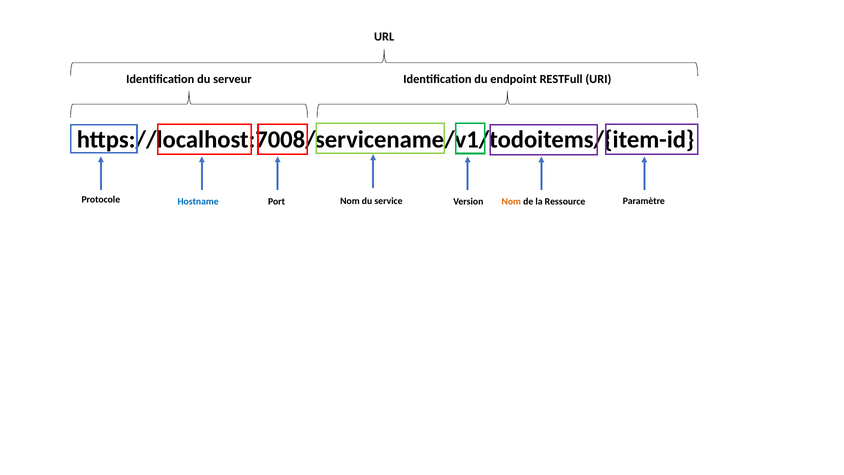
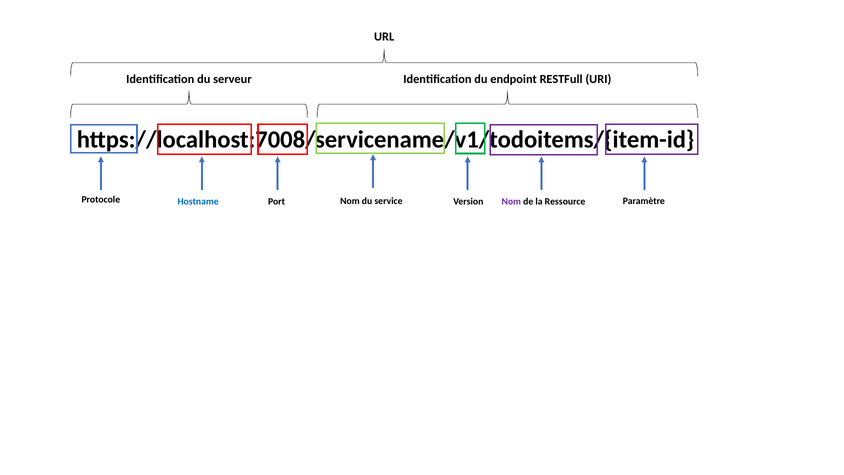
Nom colour: orange -> purple (511, 202)
